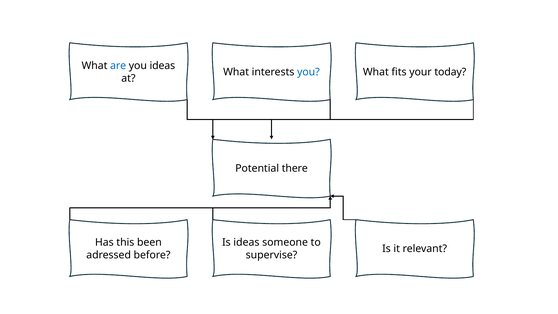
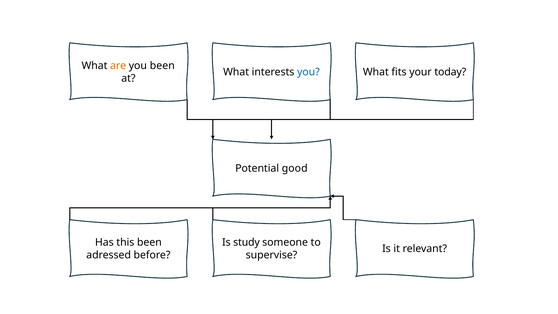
are colour: blue -> orange (118, 66)
you ideas: ideas -> been (162, 66)
there: there -> good (295, 168)
Is ideas: ideas -> study (247, 242)
